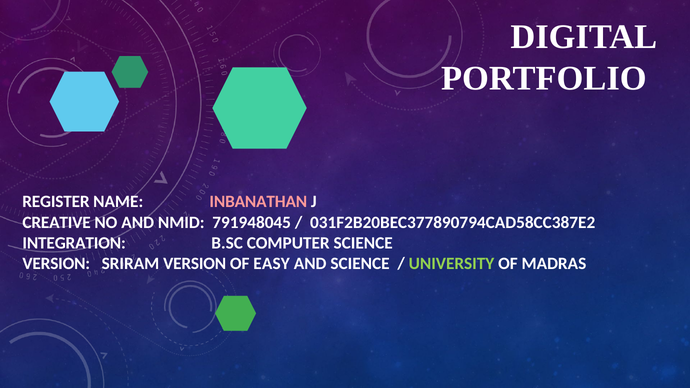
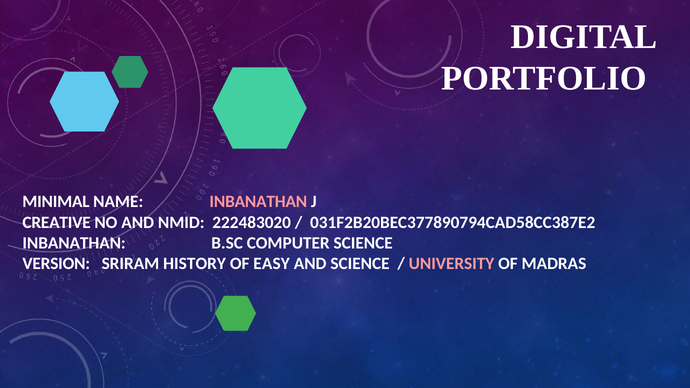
REGISTER: REGISTER -> MINIMAL (56, 202)
791948045: 791948045 -> 222483020 (252, 222)
INTEGRATION: INTEGRATION -> INBANATHAN (74, 243)
SRIRAM VERSION: VERSION -> HISTORY (195, 264)
UNIVERSITY colour: light green -> pink (451, 264)
